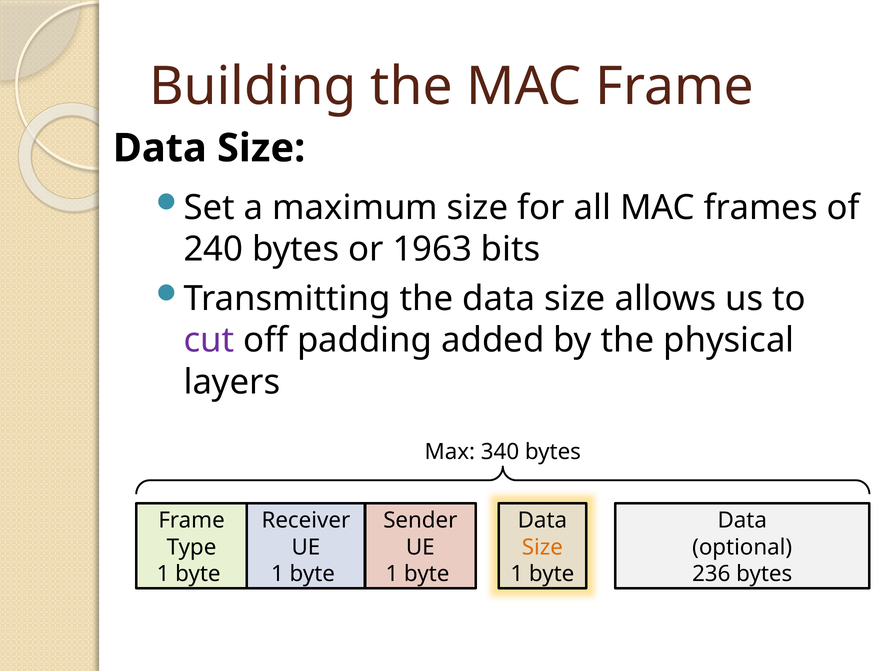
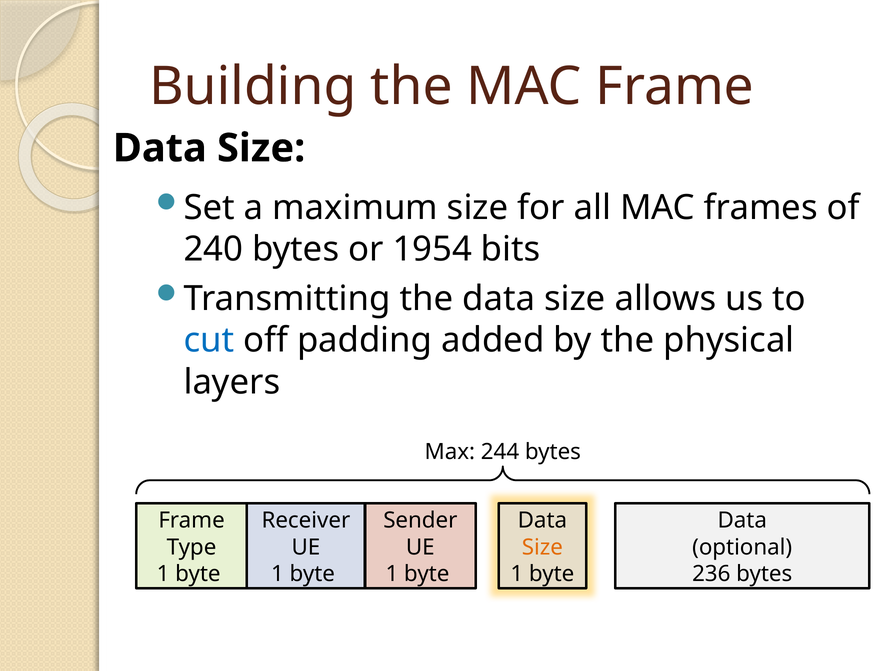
1963: 1963 -> 1954 (432, 249)
cut colour: purple -> blue (209, 340)
340: 340 -> 244 (500, 451)
